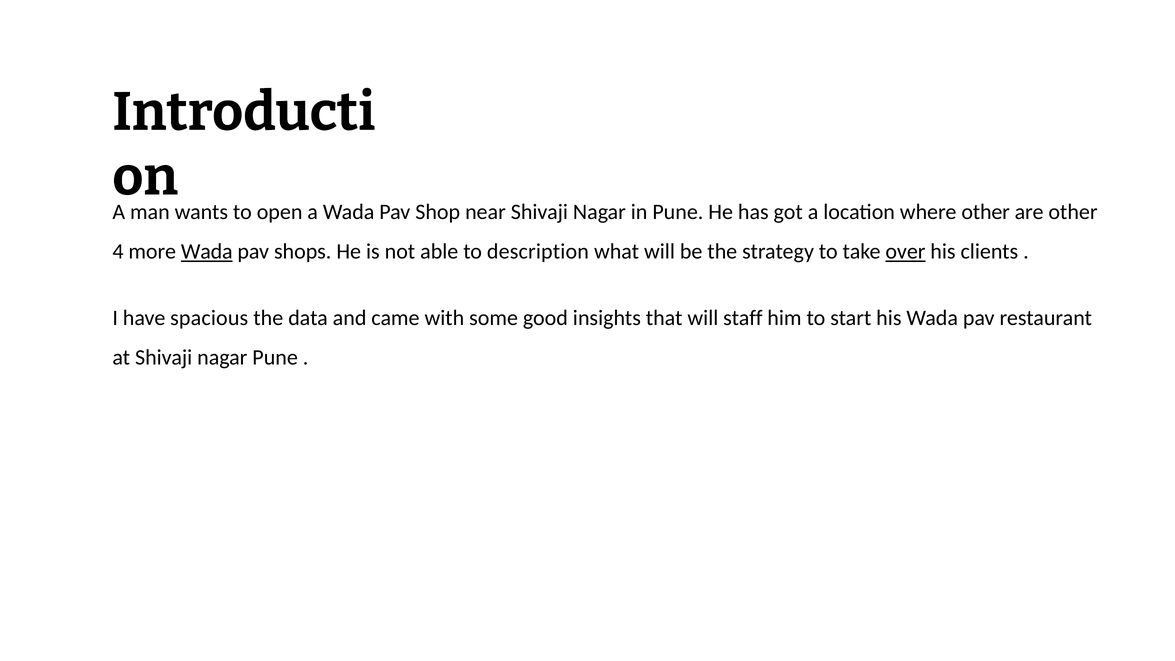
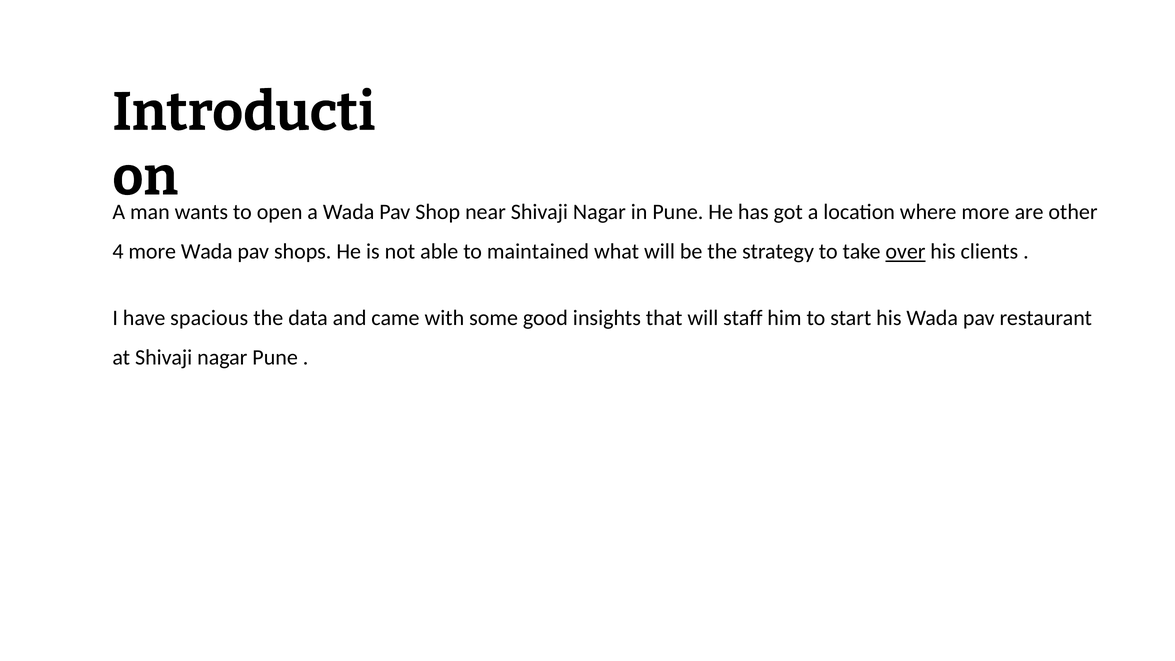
where other: other -> more (985, 212)
Wada underline: present -> none (207, 252)
description: description -> maintained (538, 252)
